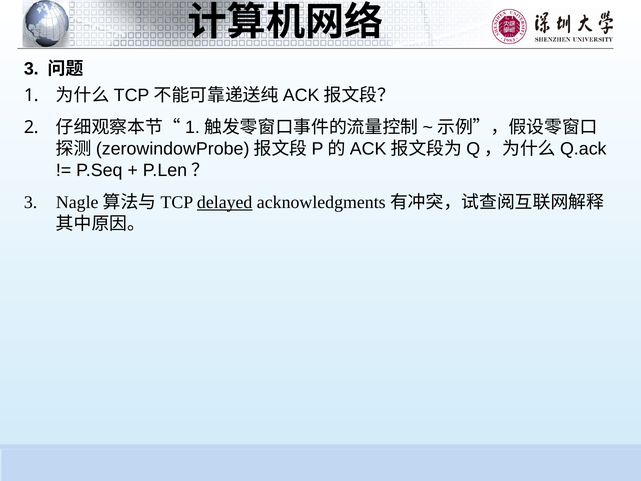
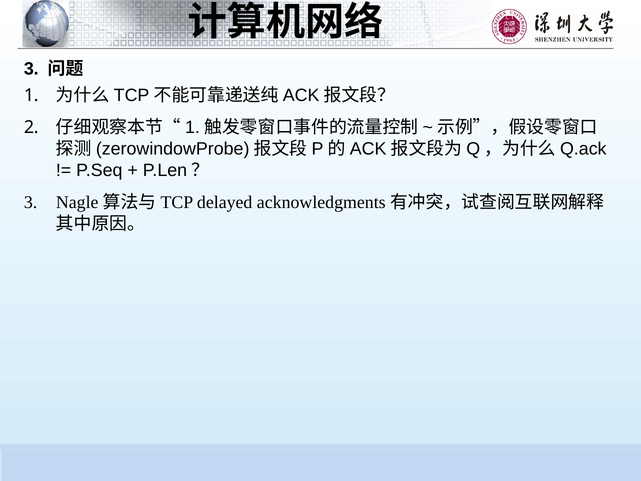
delayed underline: present -> none (225, 202)
